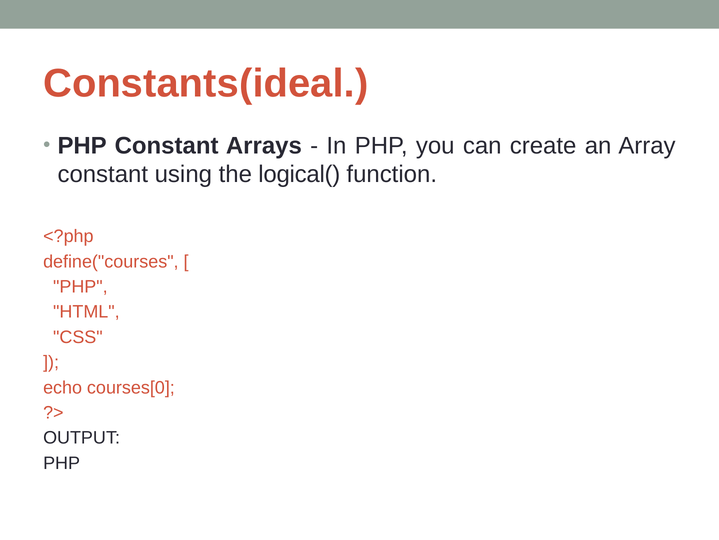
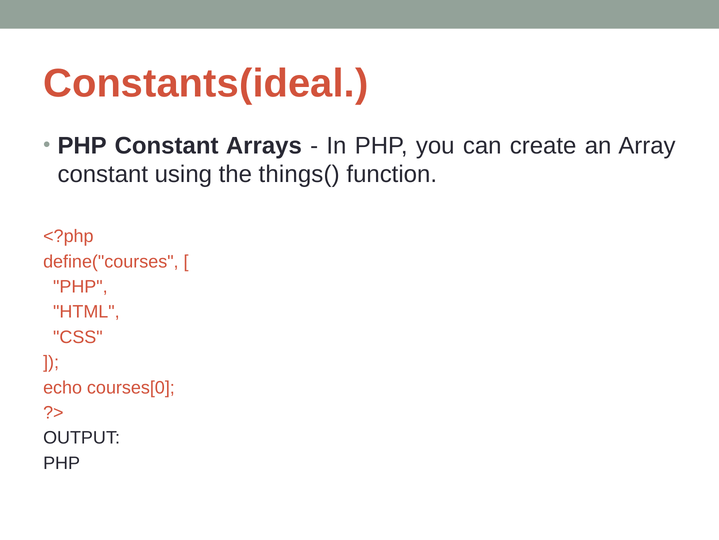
logical(: logical( -> things( (299, 174)
